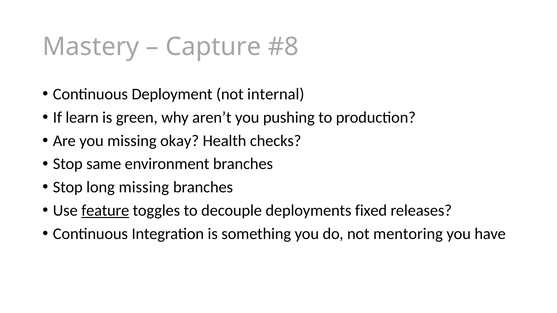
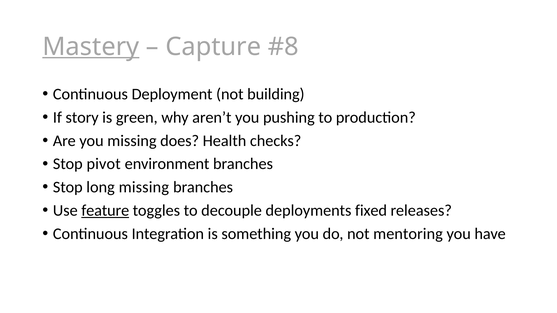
Mastery underline: none -> present (91, 47)
internal: internal -> building (276, 94)
learn: learn -> story (82, 117)
okay: okay -> does (180, 141)
same: same -> pivot (104, 164)
